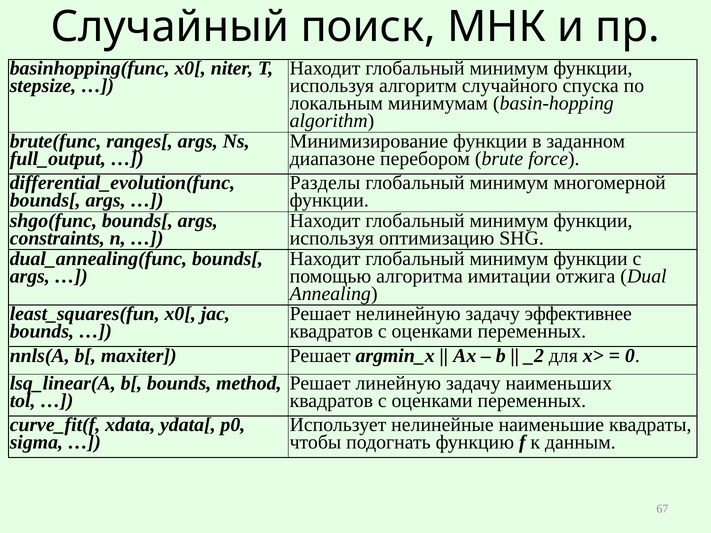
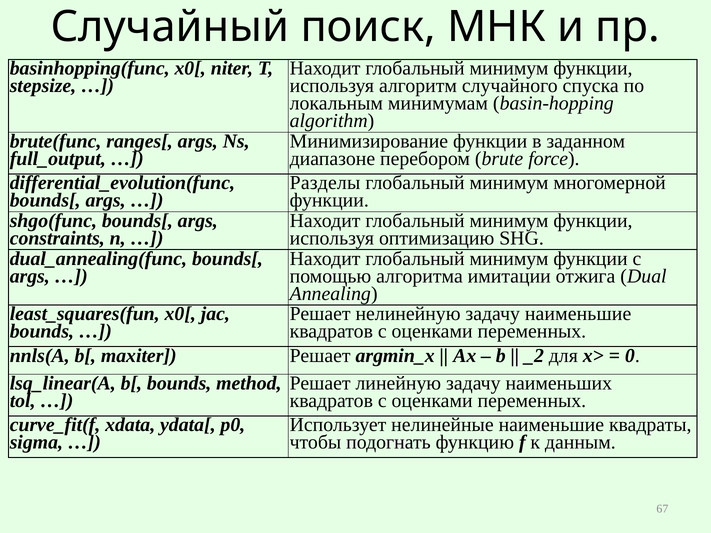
задачу эффективнее: эффективнее -> наименьшие (578, 314)
